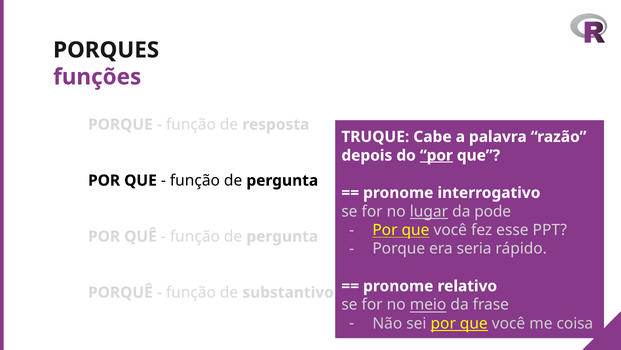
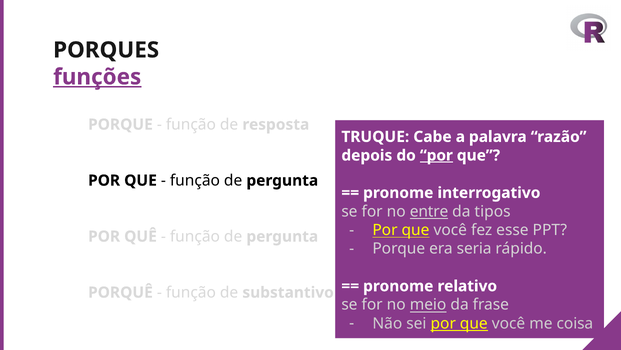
funções underline: none -> present (97, 77)
lugar: lugar -> entre (429, 211)
pode: pode -> tipos (493, 211)
